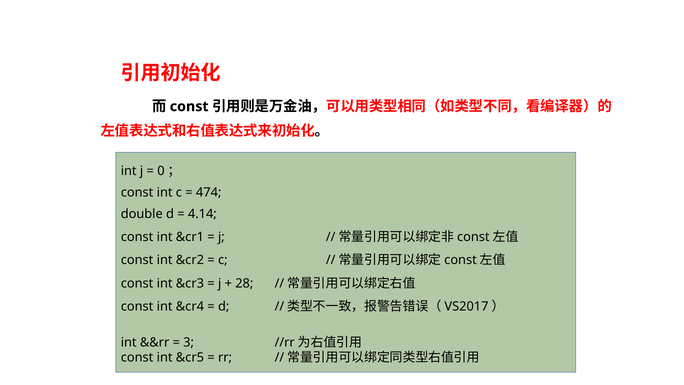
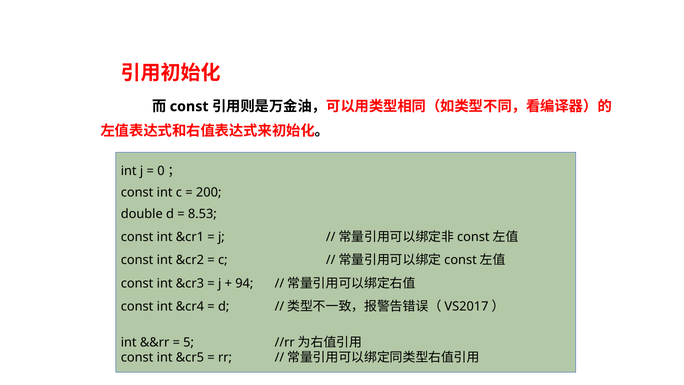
474: 474 -> 200 (209, 192)
4.14: 4.14 -> 8.53 (202, 214)
28: 28 -> 94 (244, 283)
3: 3 -> 5 (189, 342)
